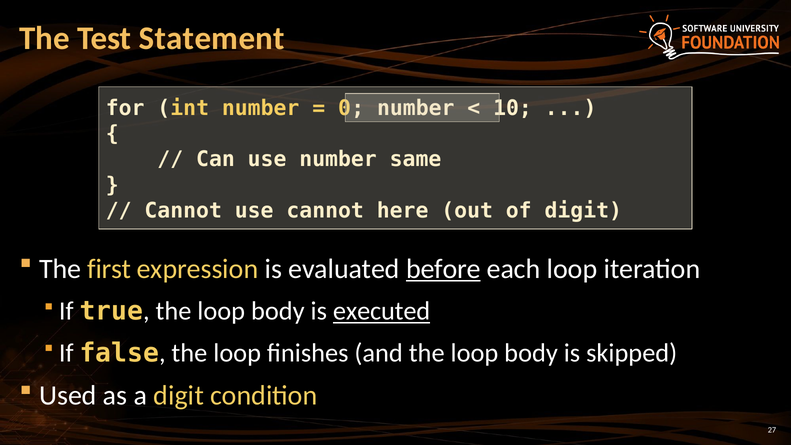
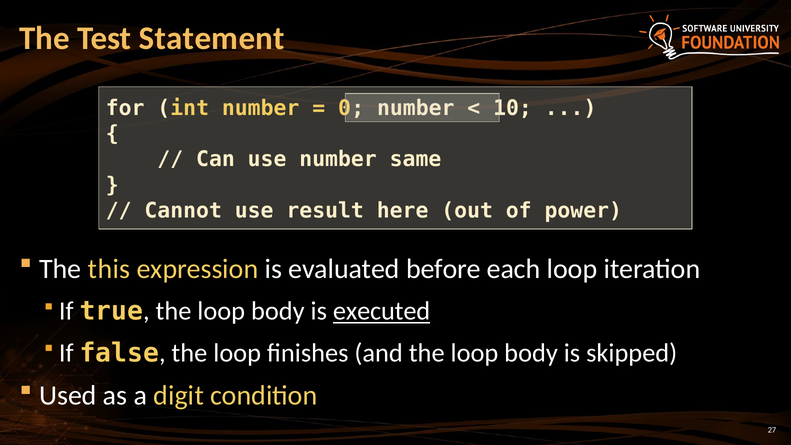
use cannot: cannot -> result (325, 211)
of digit: digit -> power (583, 211)
first: first -> this (109, 269)
before underline: present -> none (443, 269)
